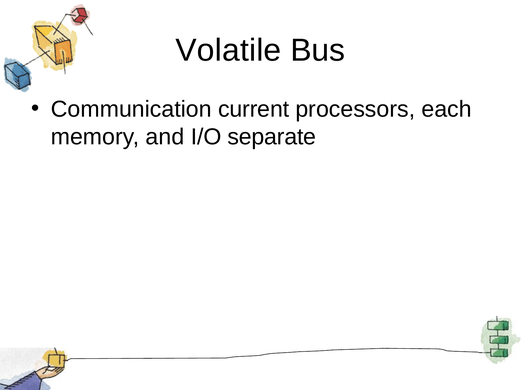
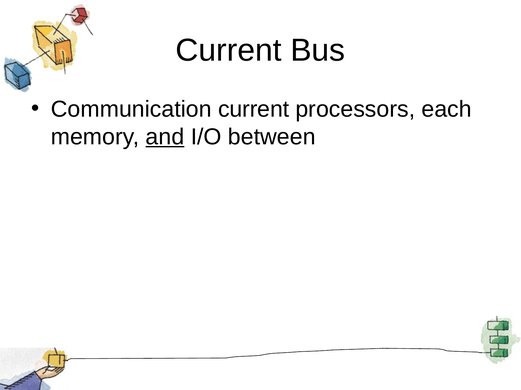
Volatile: Volatile -> Current (229, 50)
and underline: none -> present (165, 137)
separate: separate -> between (272, 137)
